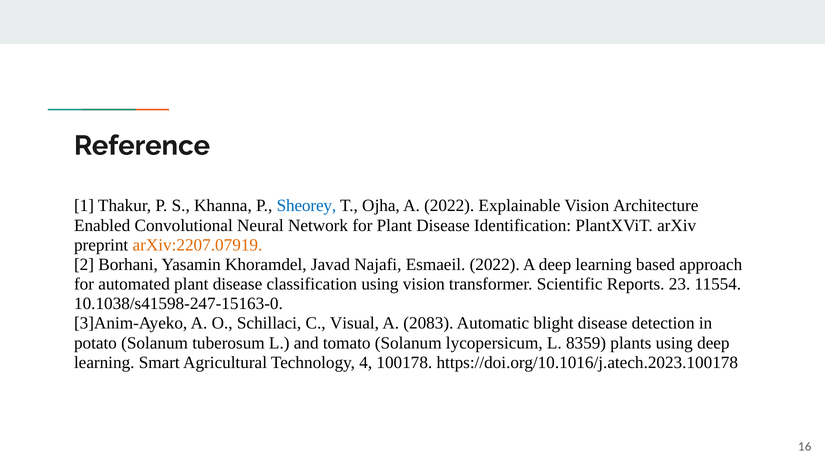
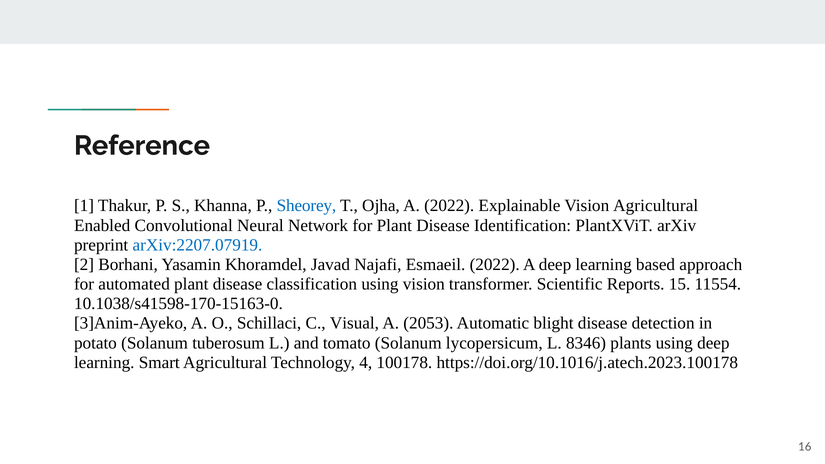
Vision Architecture: Architecture -> Agricultural (656, 206)
arXiv:2207.07919 colour: orange -> blue (197, 245)
23: 23 -> 15 (680, 284)
10.1038/s41598-247-15163-0: 10.1038/s41598-247-15163-0 -> 10.1038/s41598-170-15163-0 (178, 304)
2083: 2083 -> 2053 (428, 323)
8359: 8359 -> 8346 (586, 343)
